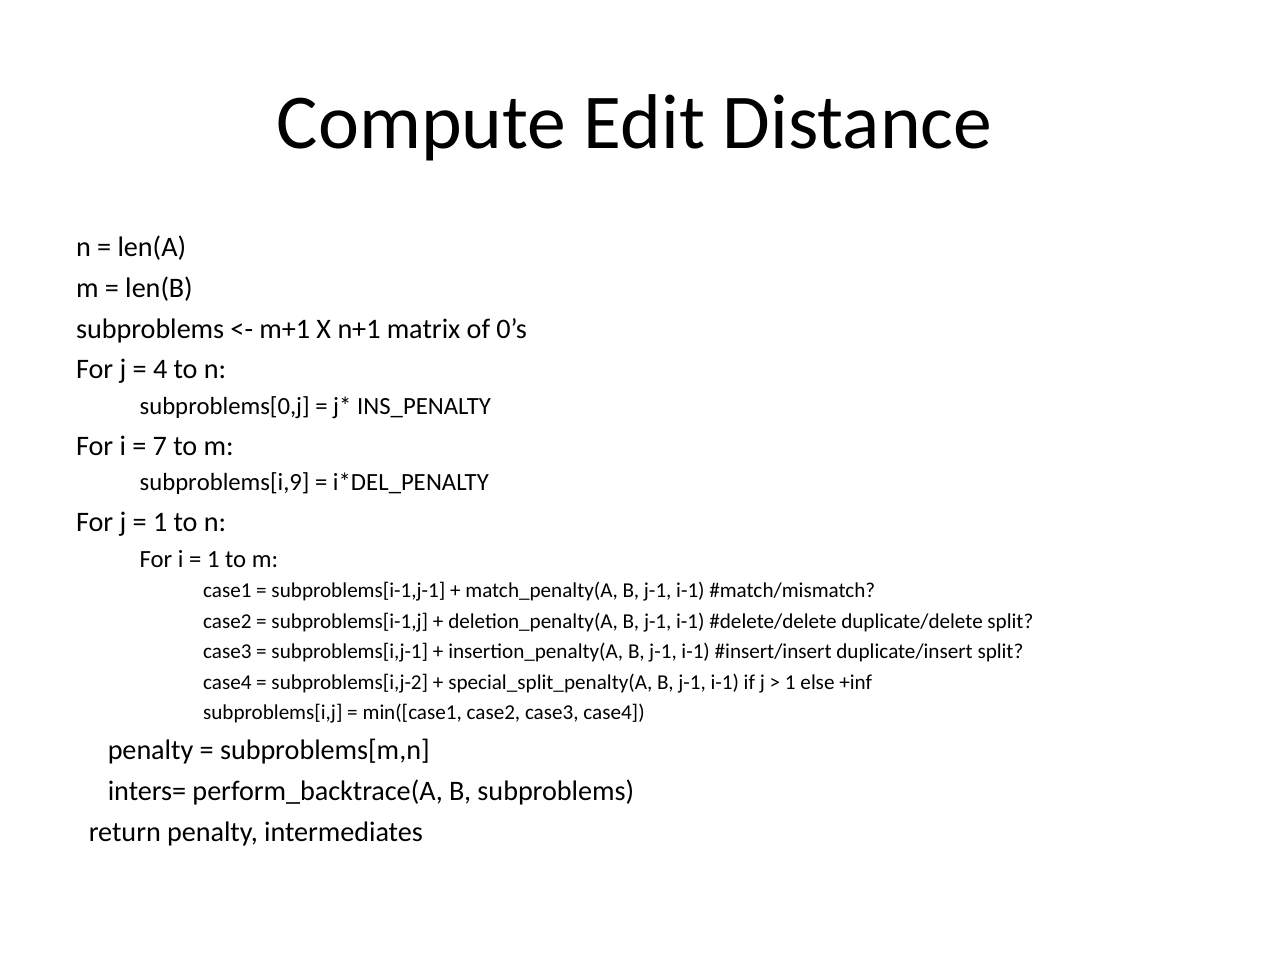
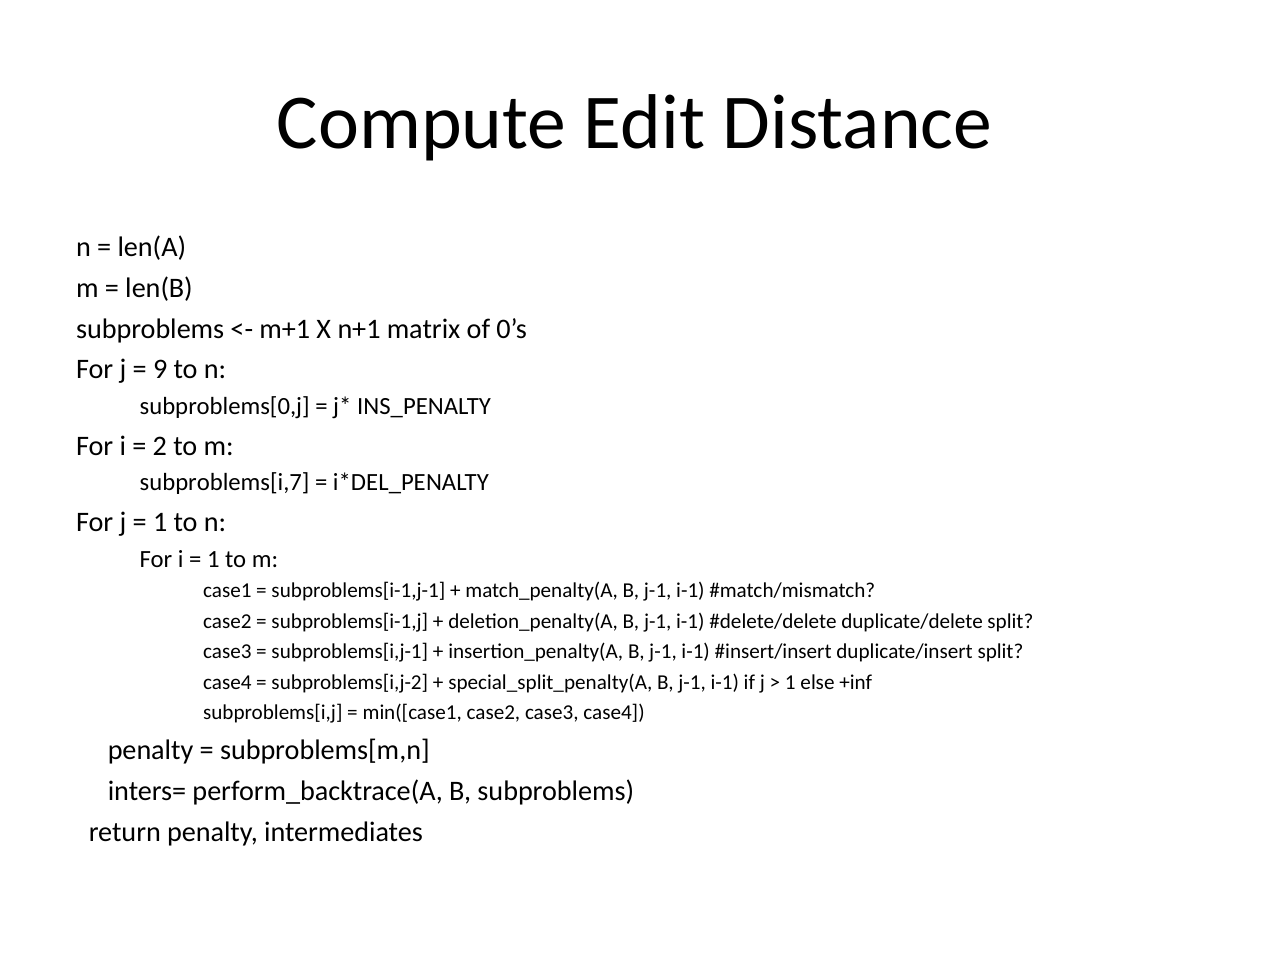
4: 4 -> 9 (160, 369)
7: 7 -> 2 (160, 445)
subproblems[i,9: subproblems[i,9 -> subproblems[i,7 (225, 482)
